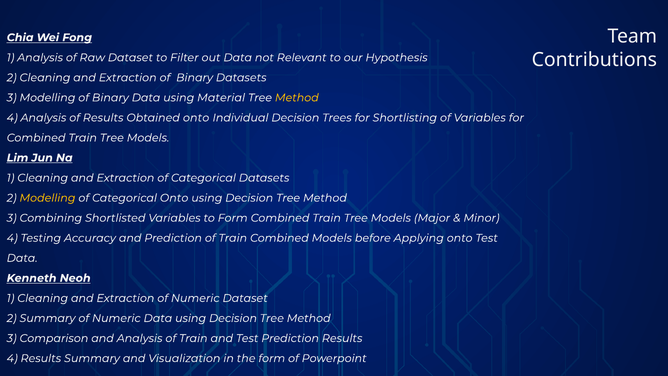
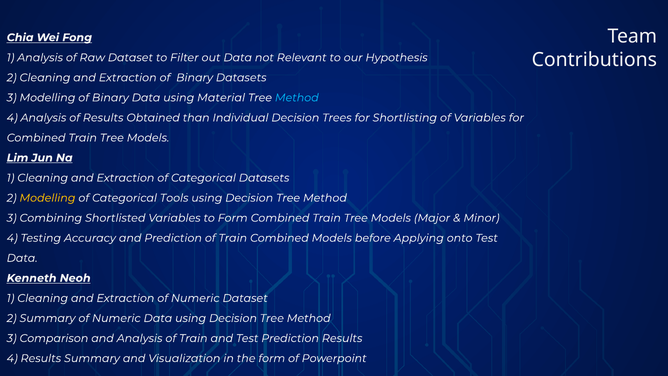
Method colour: yellow -> light blue (297, 98)
Obtained onto: onto -> than (196, 118)
Categorical Onto: Onto -> Tools (174, 198)
